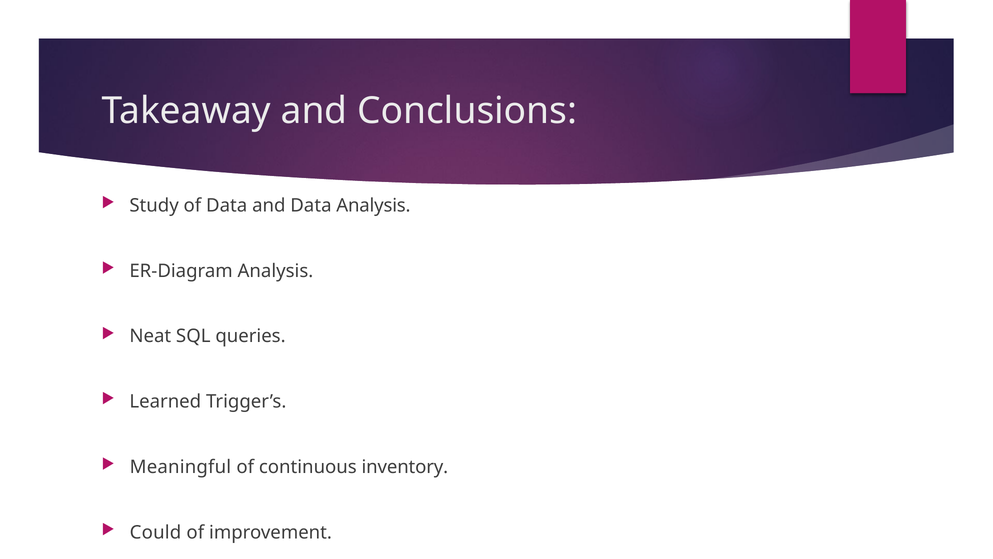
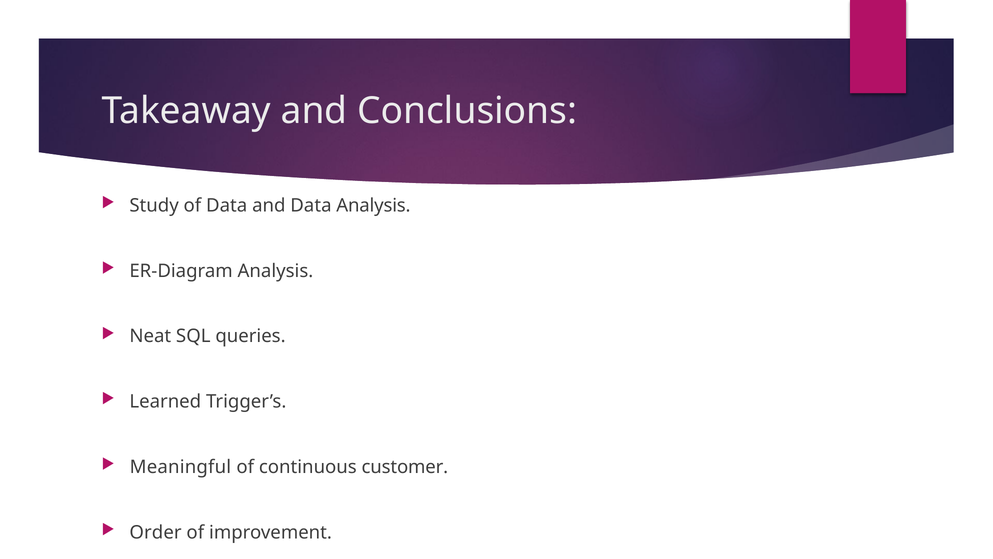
inventory: inventory -> customer (405, 467)
Could: Could -> Order (156, 532)
